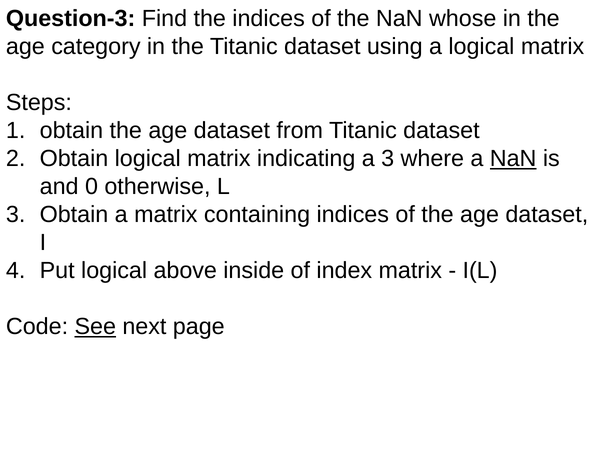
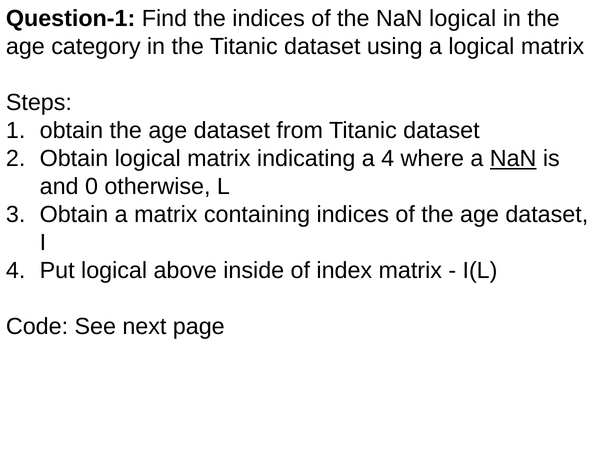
Question-3: Question-3 -> Question-1 (71, 19)
NaN whose: whose -> logical (463, 19)
a 3: 3 -> 4 (388, 159)
See underline: present -> none (95, 327)
